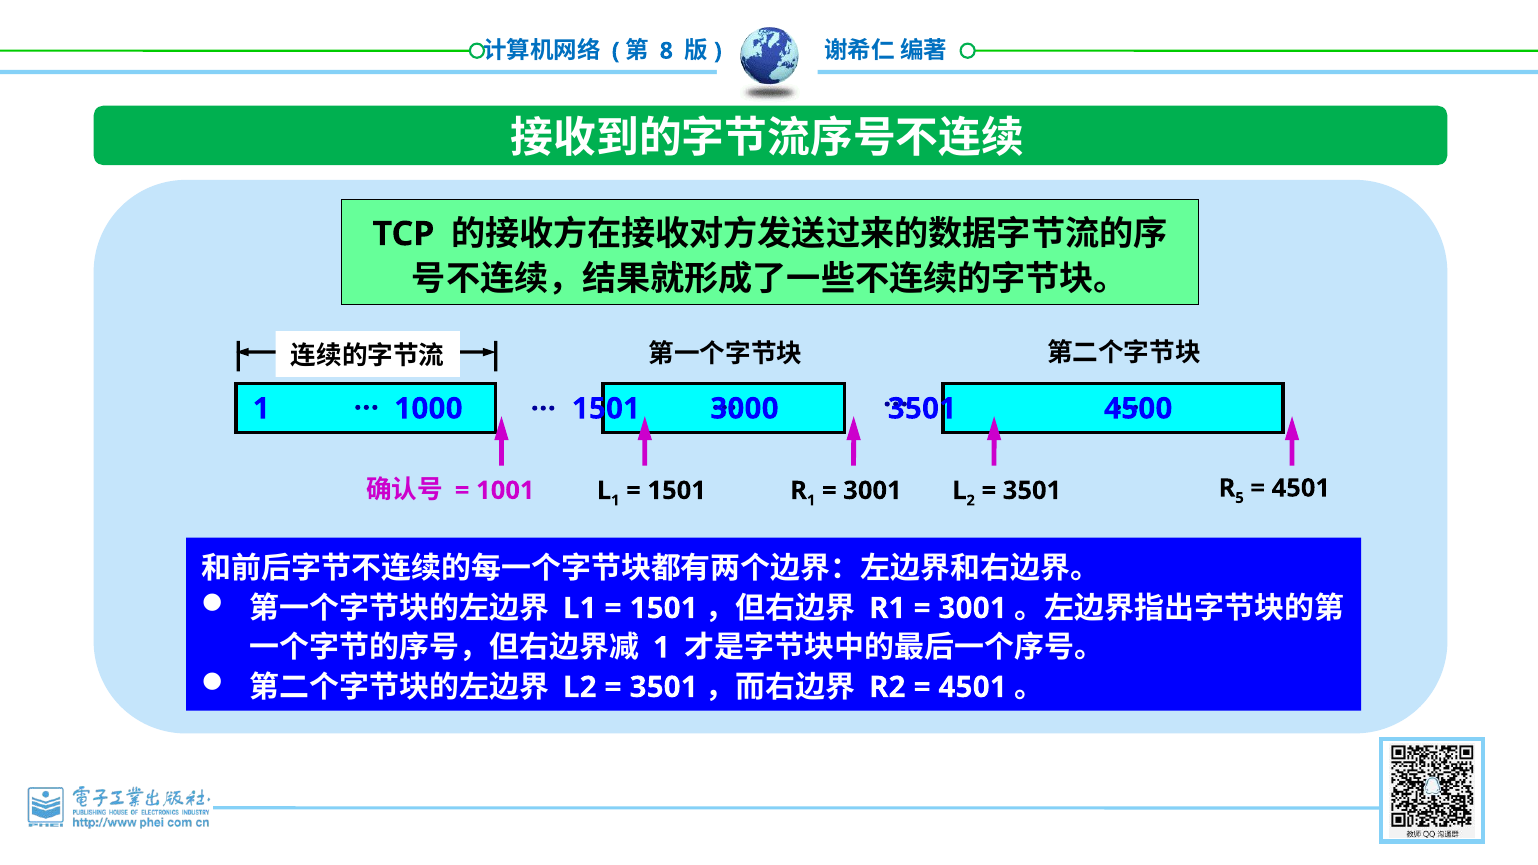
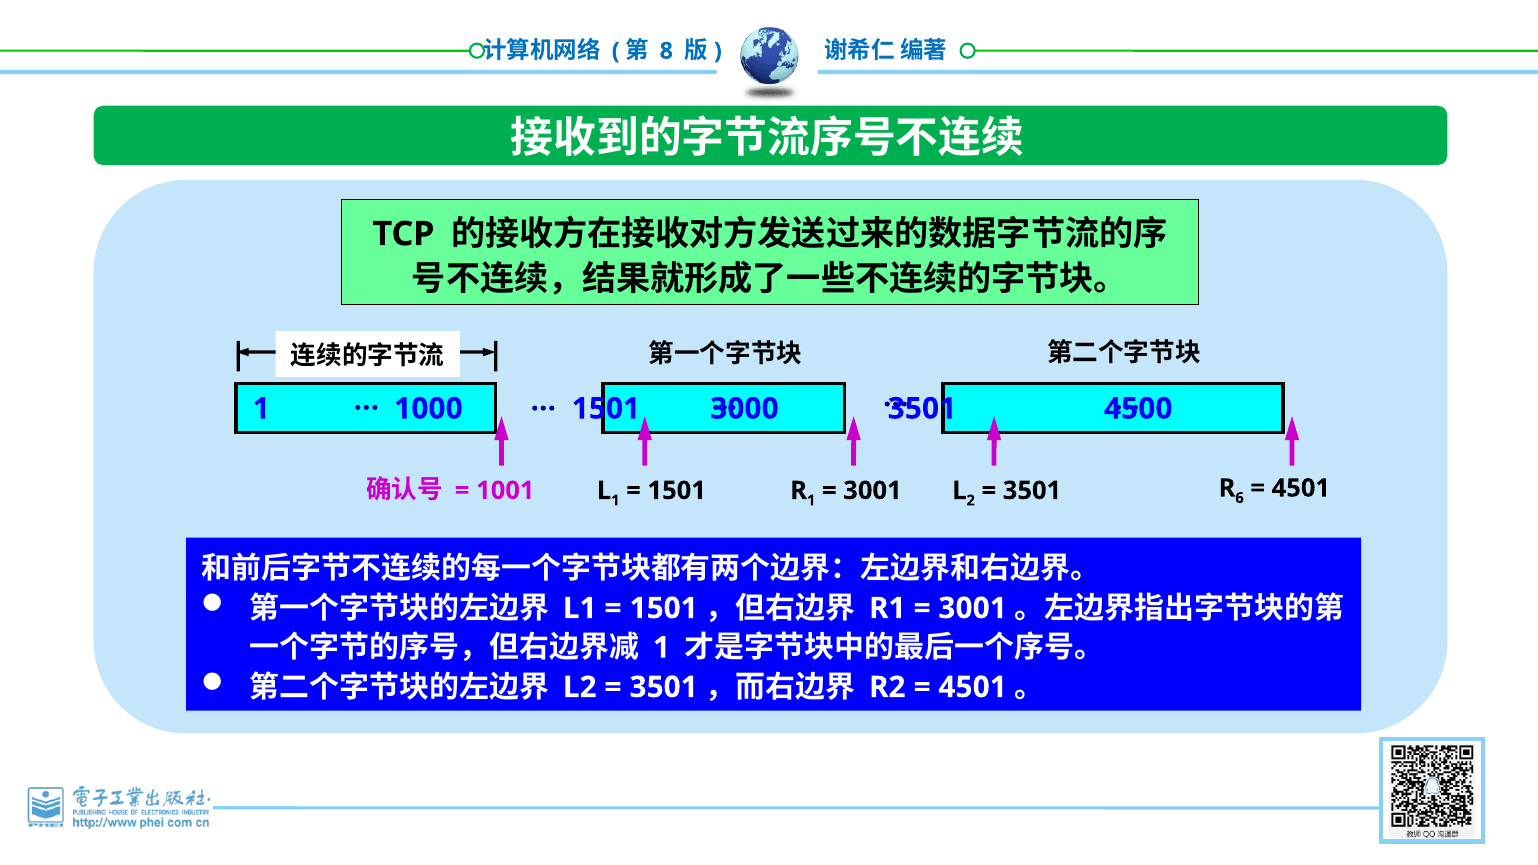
5: 5 -> 6 (1240, 498)
